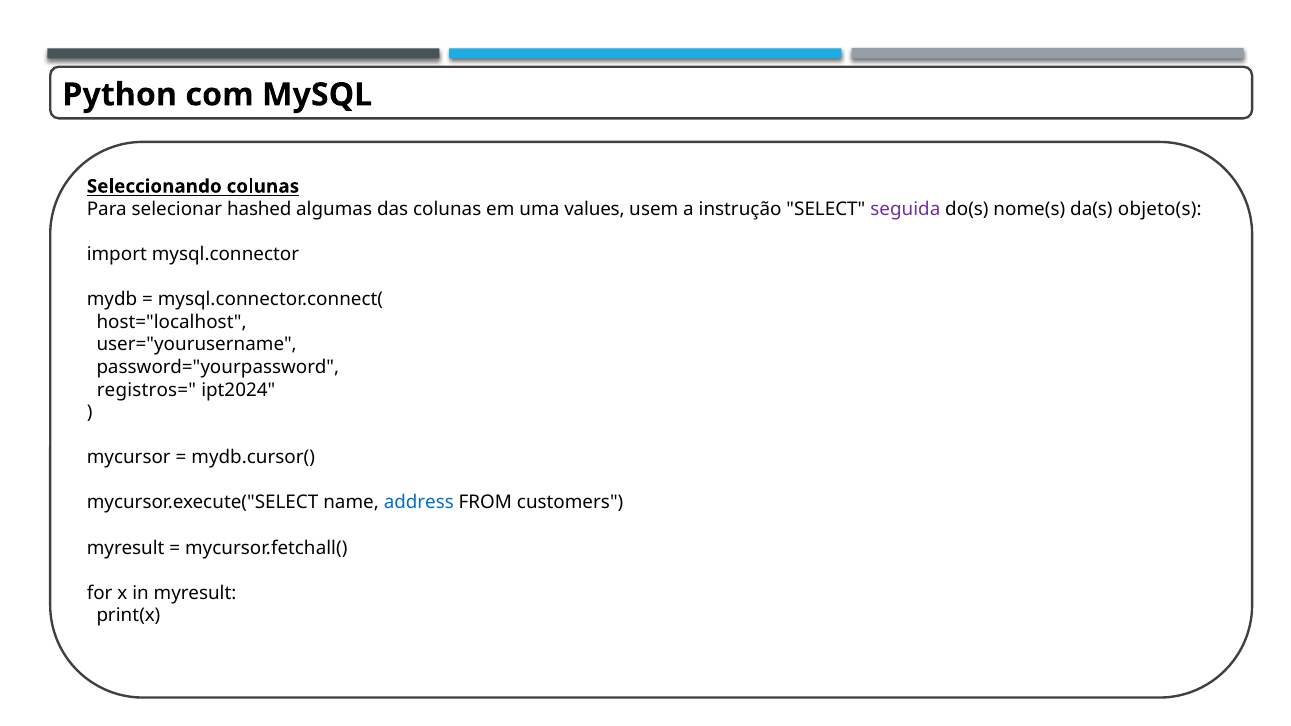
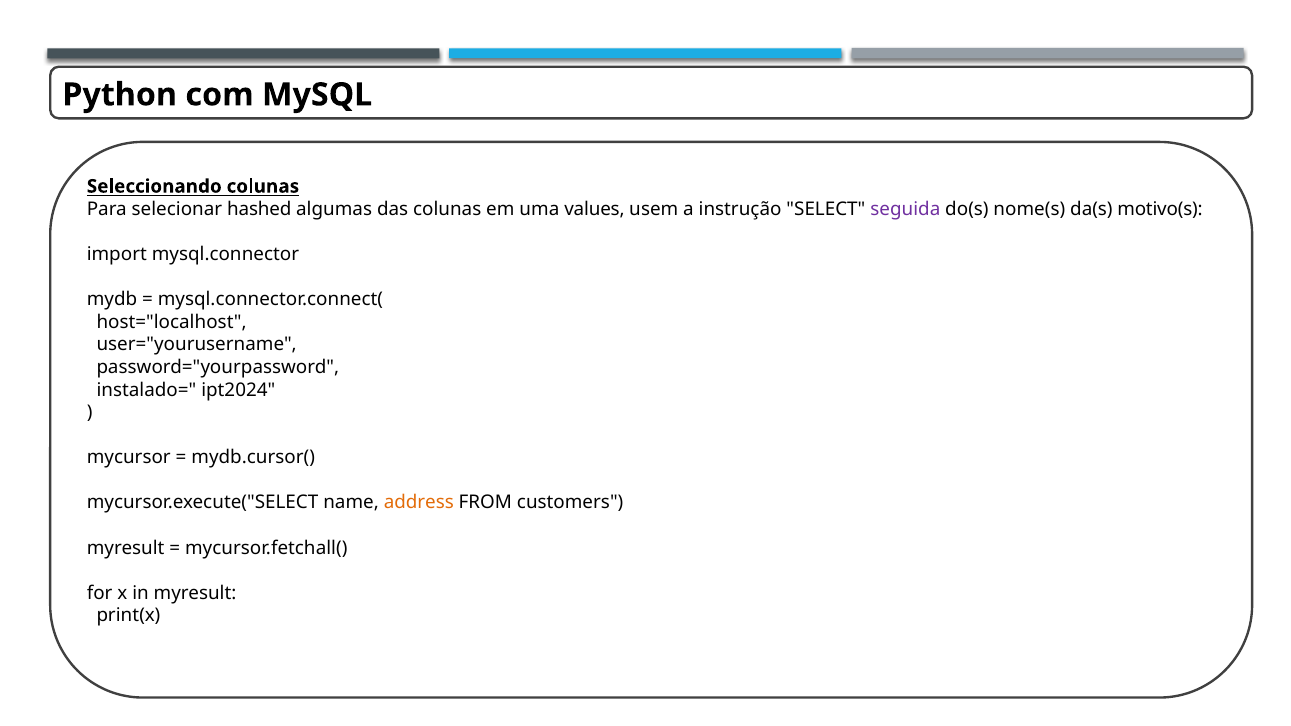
objeto(s: objeto(s -> motivo(s (1160, 209)
registros=: registros= -> instalado= (146, 390)
address colour: blue -> orange (419, 503)
